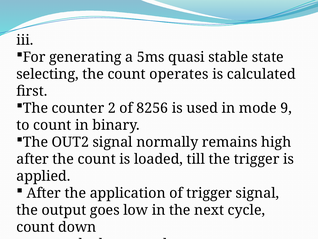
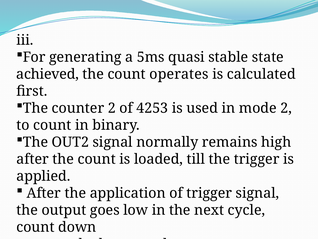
selecting: selecting -> achieved (48, 74)
8256: 8256 -> 4253 (152, 108)
mode 9: 9 -> 2 (286, 108)
